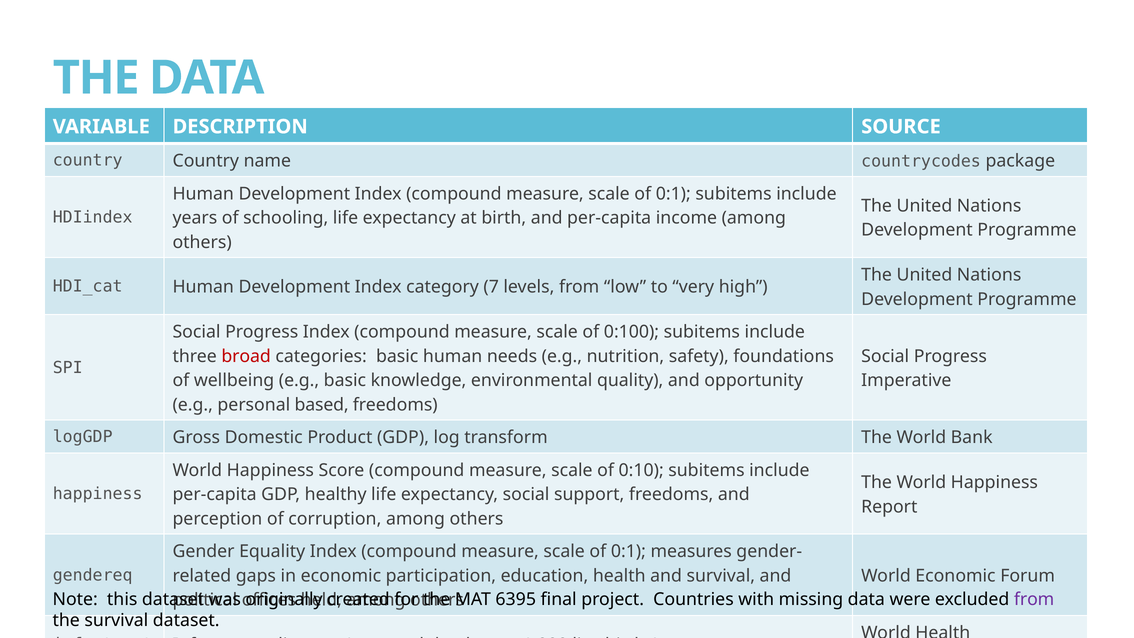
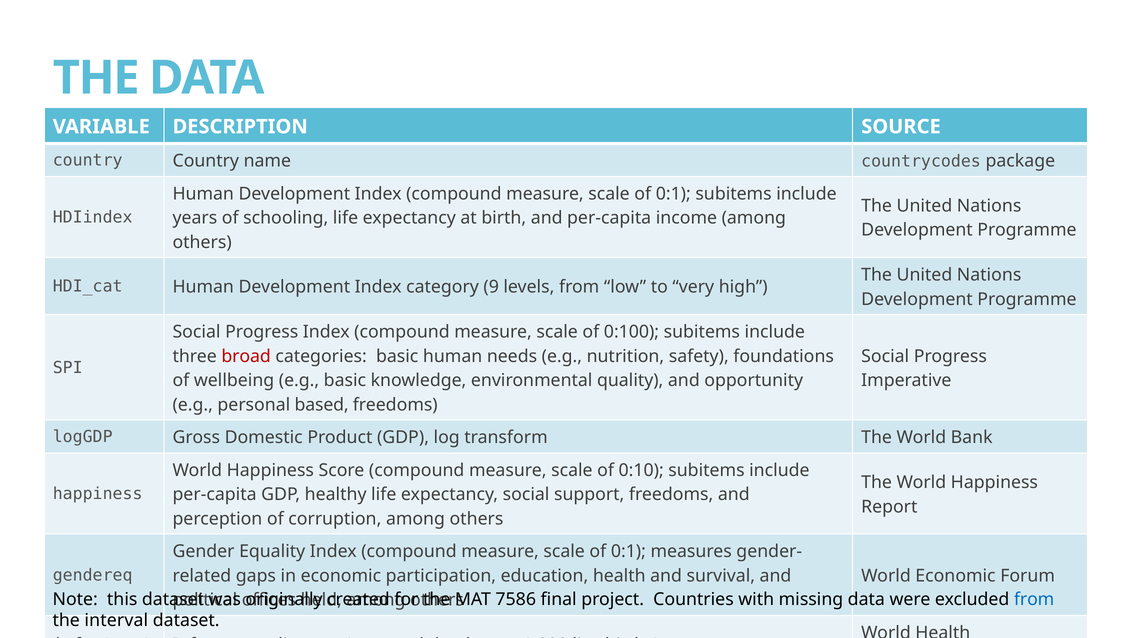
7: 7 -> 9 (491, 287)
6395: 6395 -> 7586 (516, 599)
from colour: purple -> blue (1034, 599)
the survival: survival -> interval (116, 620)
